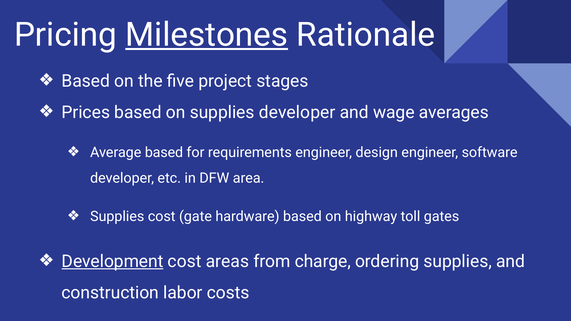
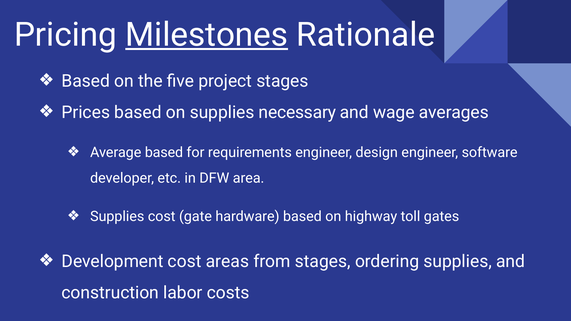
supplies developer: developer -> necessary (297, 113)
Development underline: present -> none (113, 262)
from charge: charge -> stages (323, 262)
